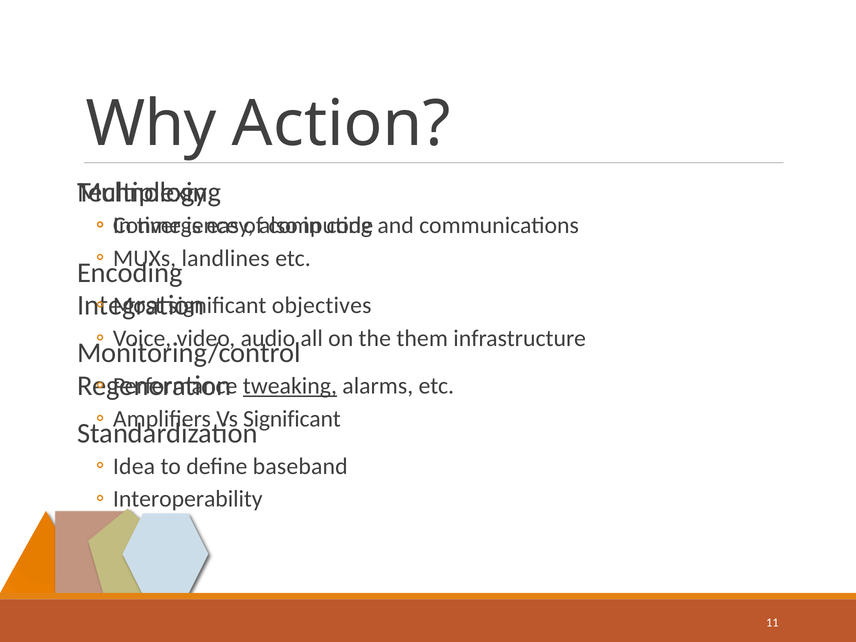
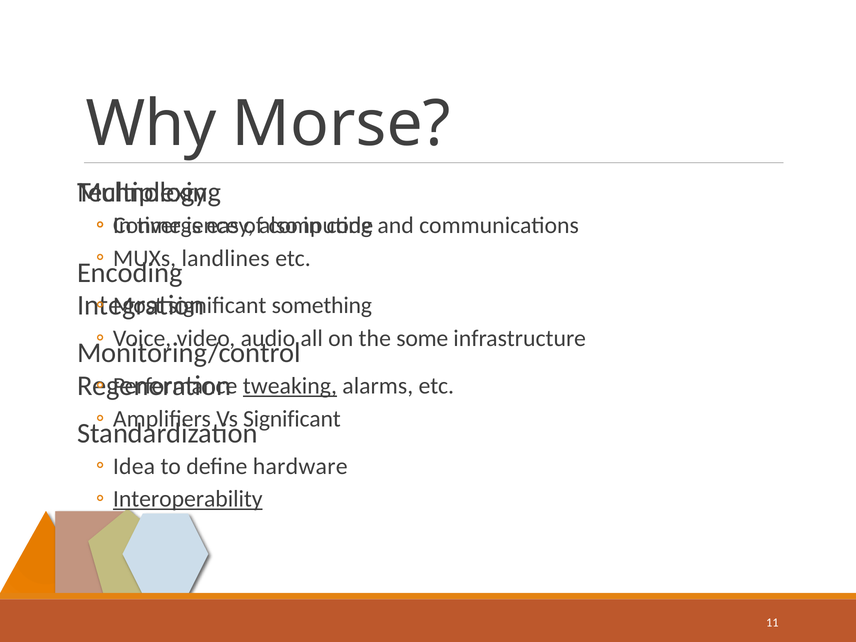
Action: Action -> Morse (341, 124)
objectives: objectives -> something (322, 306)
them: them -> some (422, 338)
baseband: baseband -> hardware (300, 466)
Interoperability underline: none -> present (188, 499)
